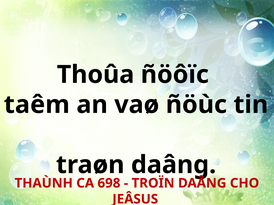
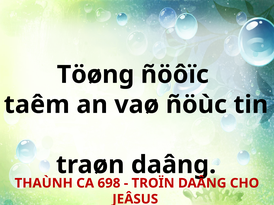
Thoûa: Thoûa -> Töøng (96, 75)
